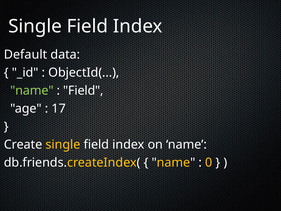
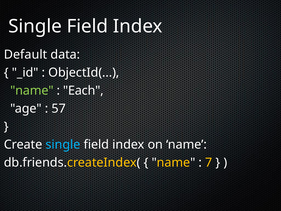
Field: Field -> Each (83, 91)
17: 17 -> 57 (59, 109)
single colour: yellow -> light blue (63, 144)
0: 0 -> 7 (209, 162)
